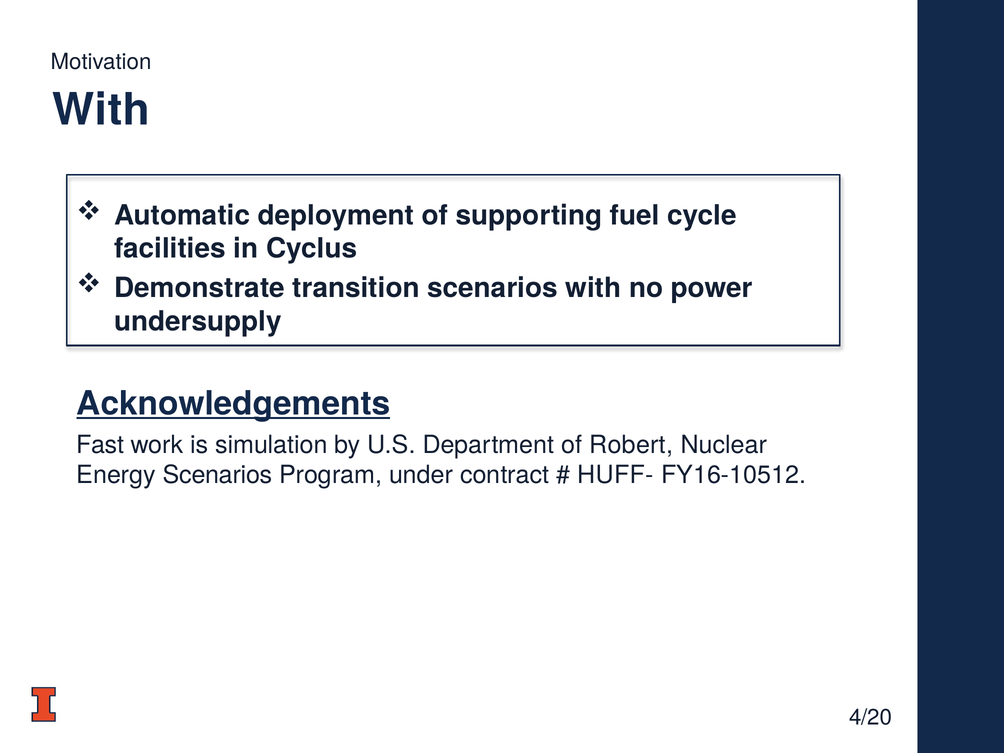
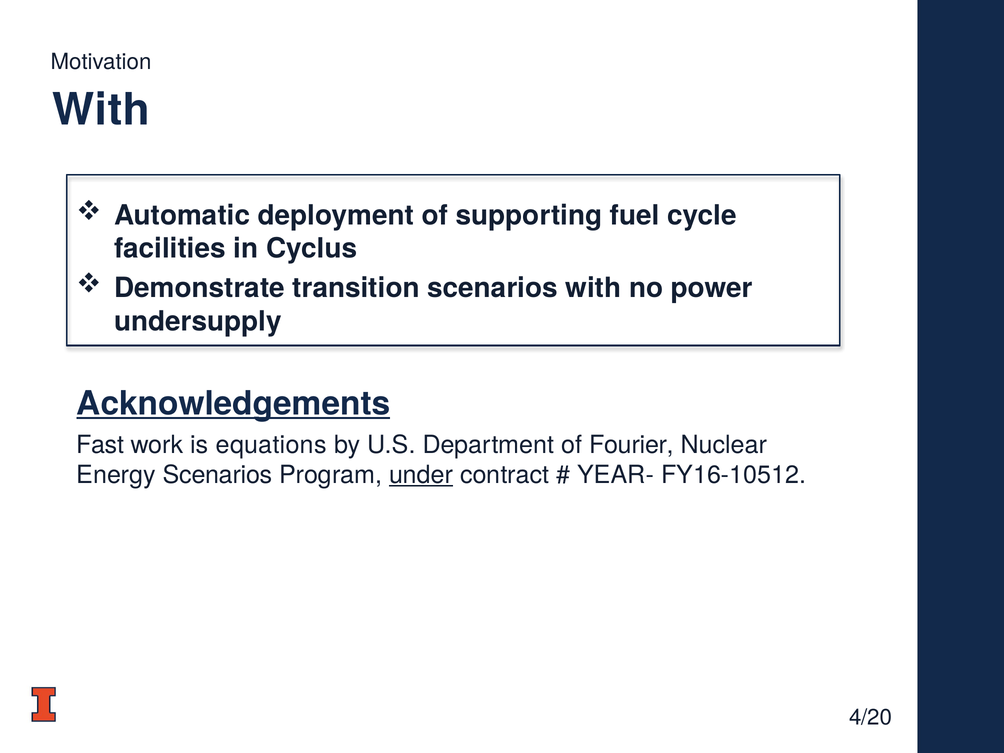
simulation: simulation -> equations (271, 445)
Robert: Robert -> Fourier (631, 445)
under underline: none -> present (421, 475)
HUFF-: HUFF- -> YEAR- (616, 475)
